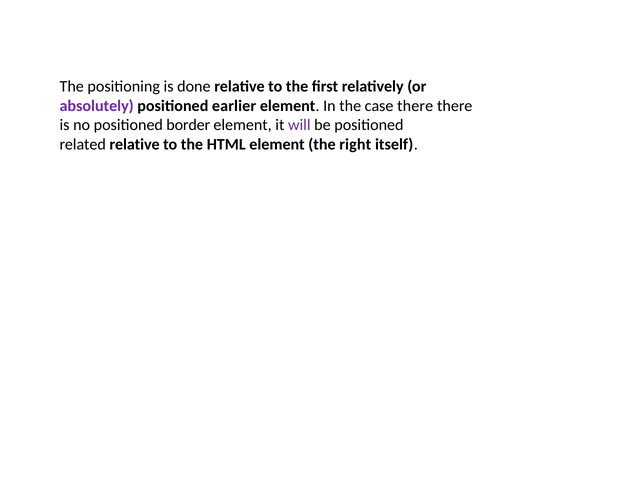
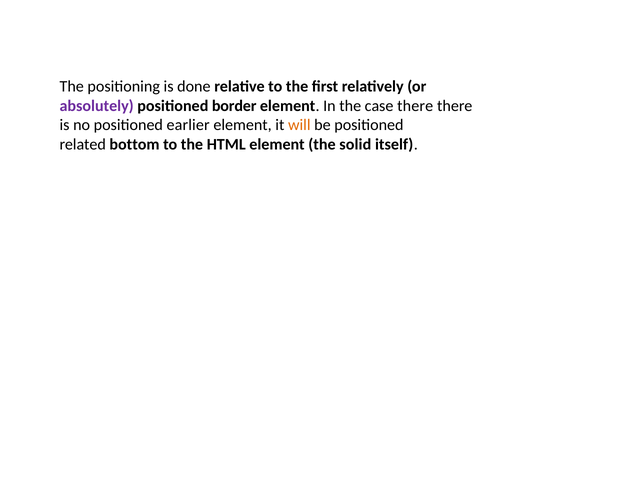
earlier: earlier -> border (234, 106)
border: border -> earlier (188, 125)
will colour: purple -> orange (299, 125)
related relative: relative -> bottom (135, 144)
right: right -> solid (355, 144)
